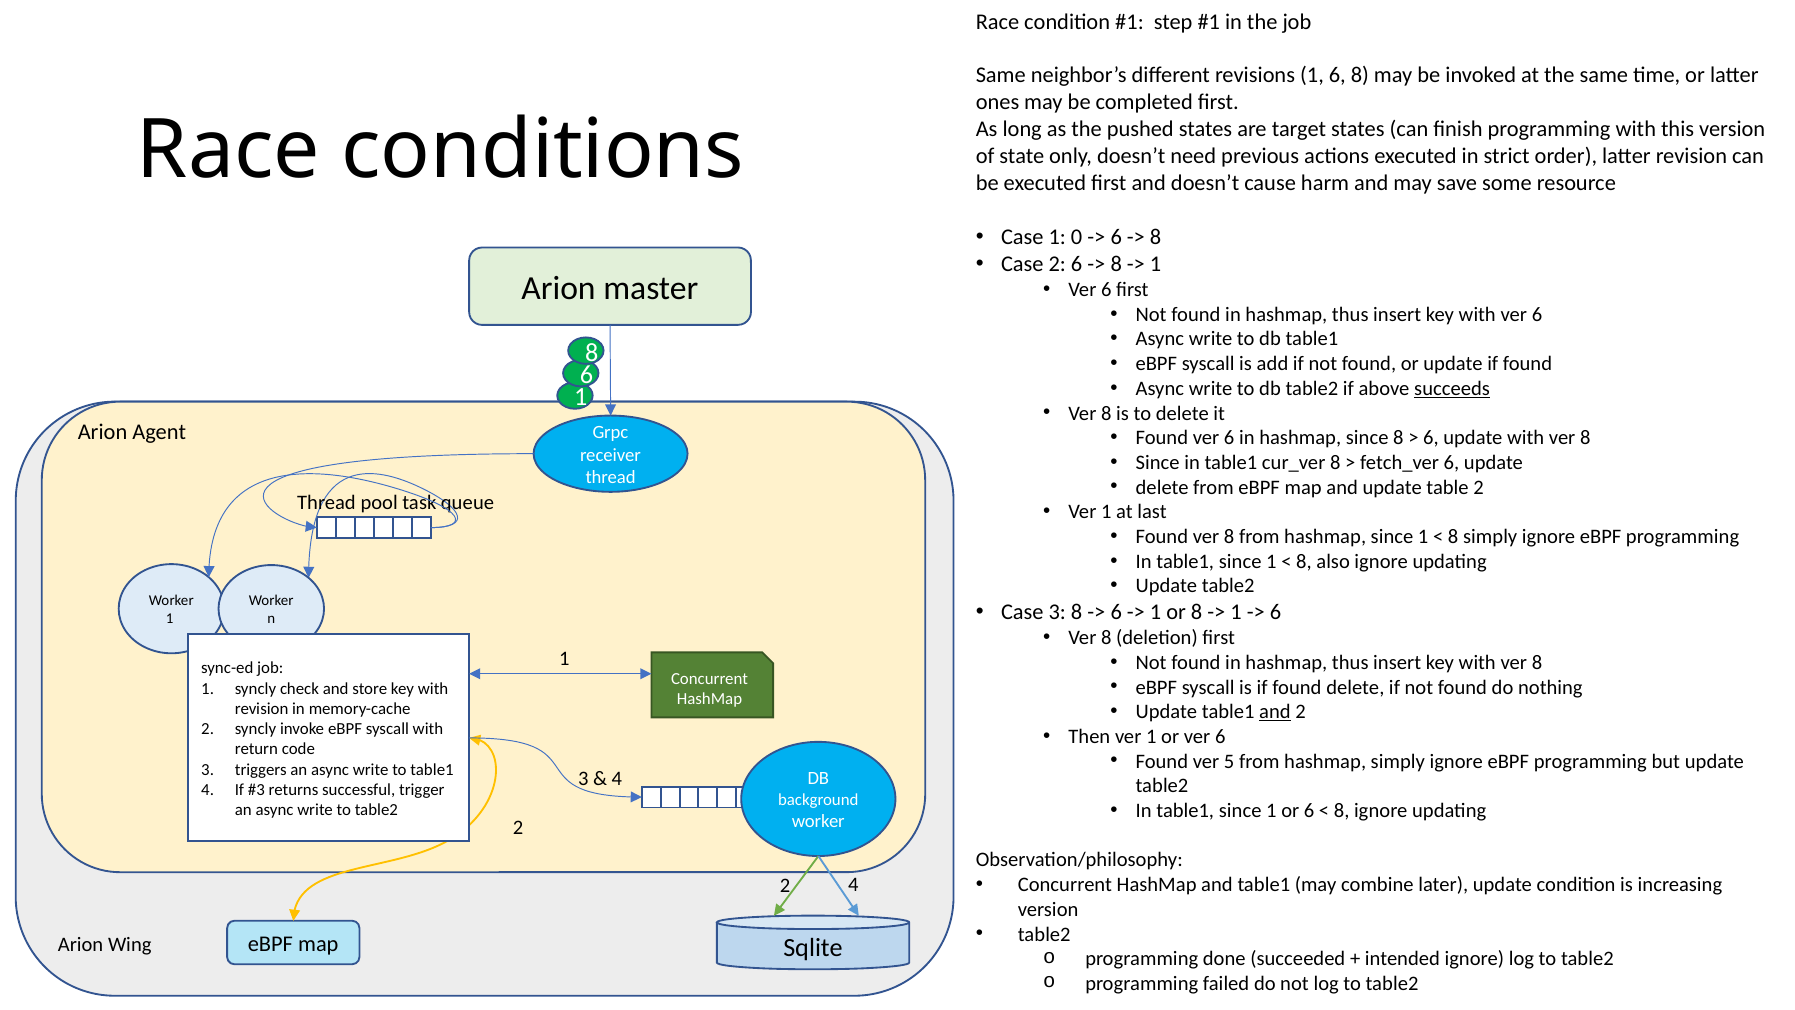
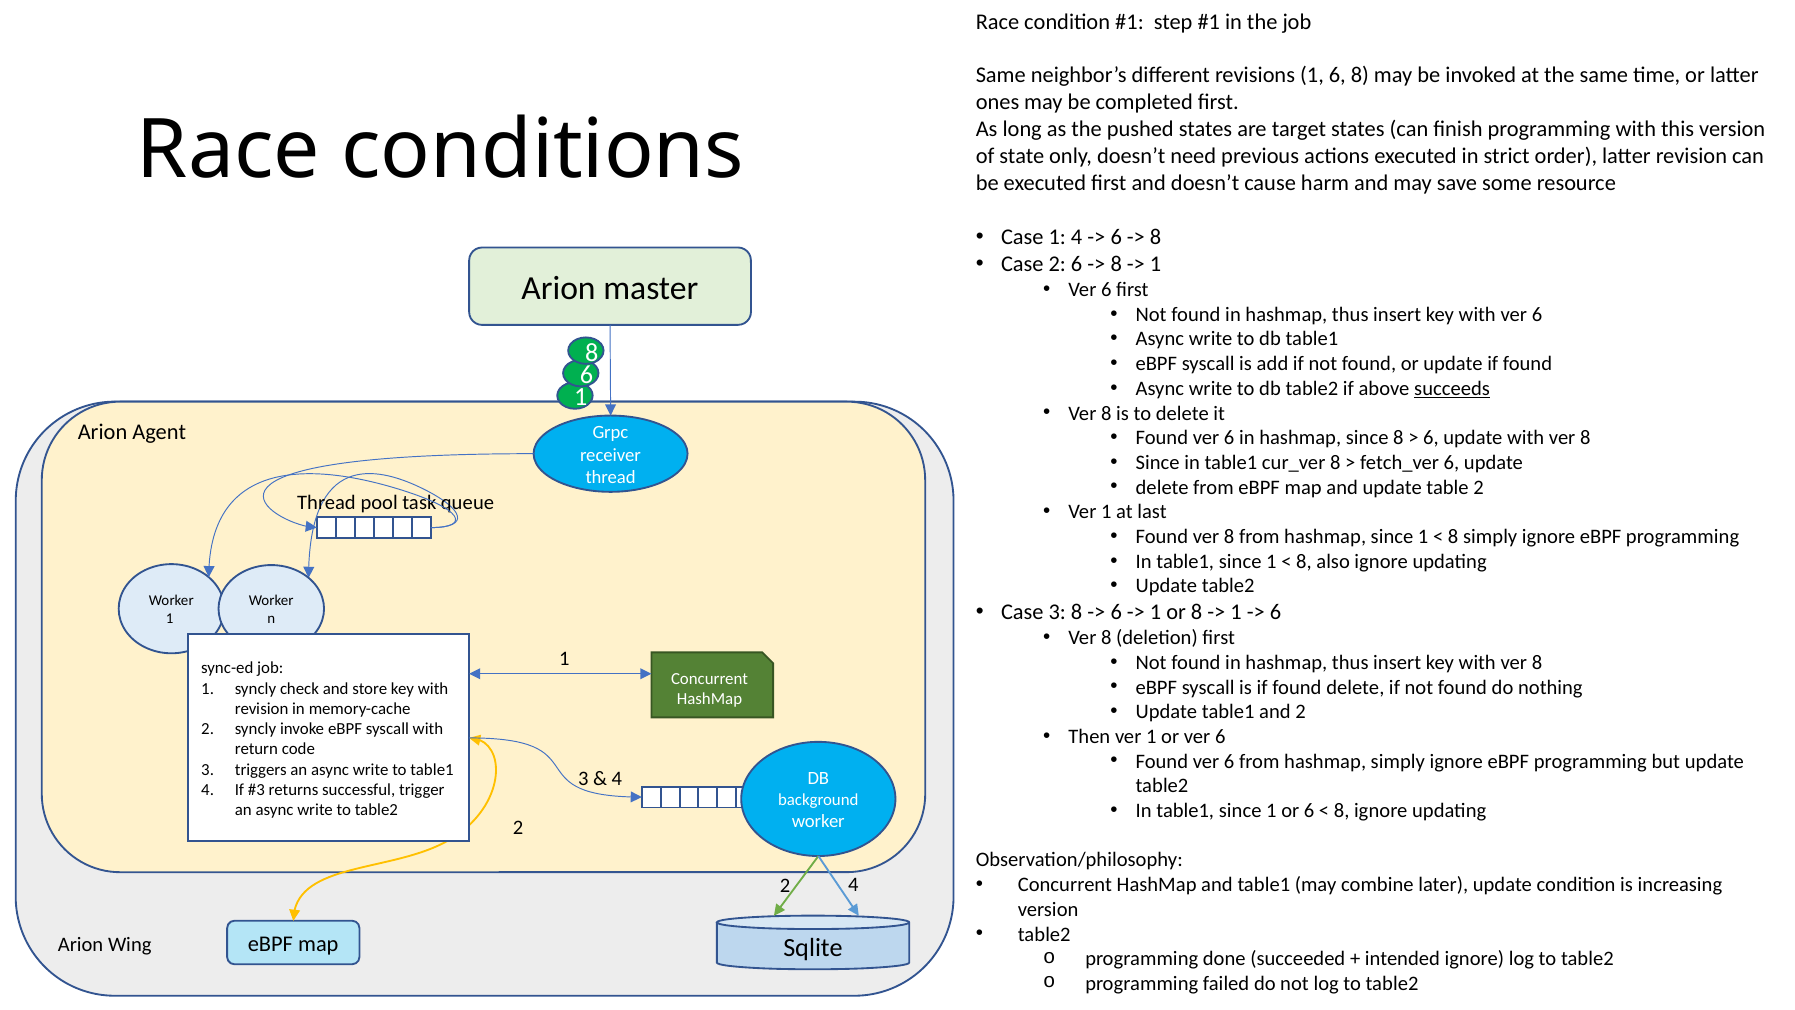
1 0: 0 -> 4 (1077, 237)
and underline: present -> none (1275, 712)
5: 5 -> 6 (1229, 761)
